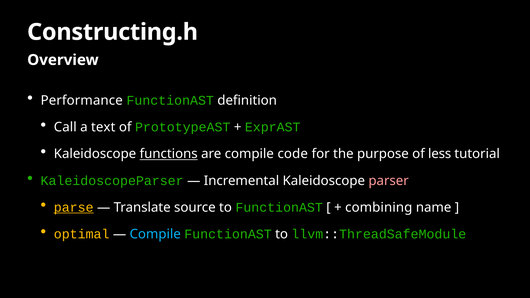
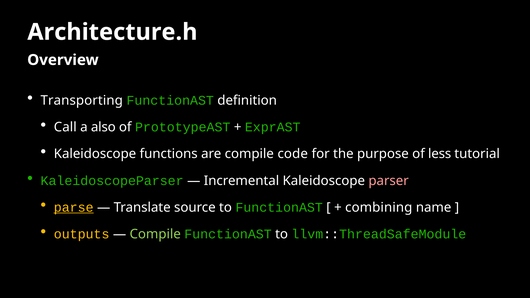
Constructing.h: Constructing.h -> Architecture.h (112, 32)
Performance: Performance -> Transporting (82, 101)
text: text -> also (103, 127)
functions underline: present -> none (169, 154)
optimal: optimal -> outputs (82, 234)
Compile colour: light blue -> light green (155, 234)
